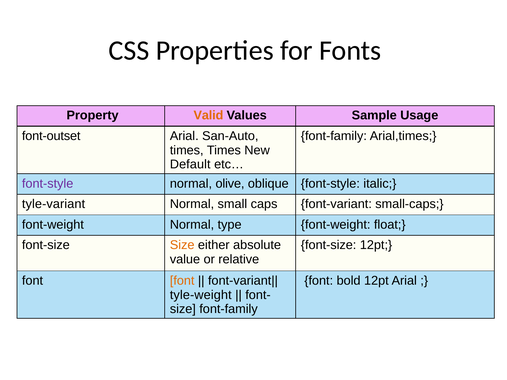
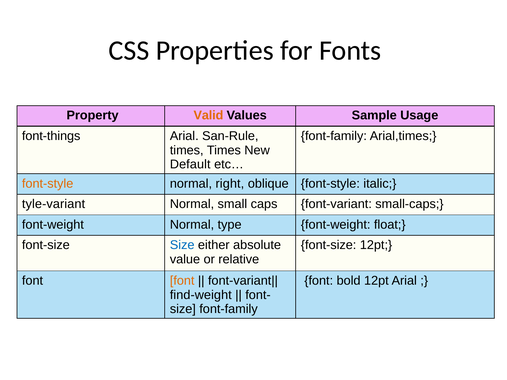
font-outset: font-outset -> font-things (51, 136)
San-Auto: San-Auto -> San-Rule (230, 136)
font-style colour: purple -> orange (48, 184)
olive: olive -> right (230, 184)
Size colour: orange -> blue (182, 245)
tyle-weight: tyle-weight -> find-weight (201, 295)
